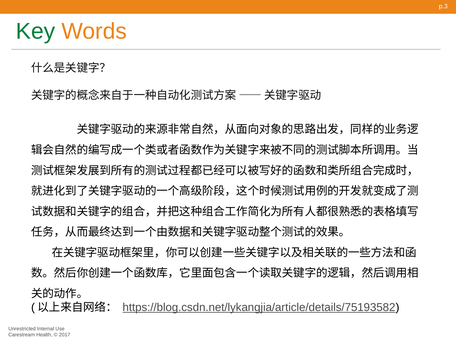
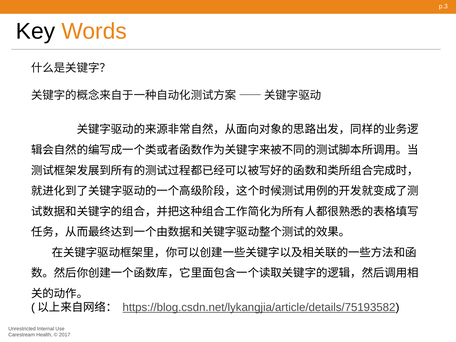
Key colour: green -> black (36, 31)
